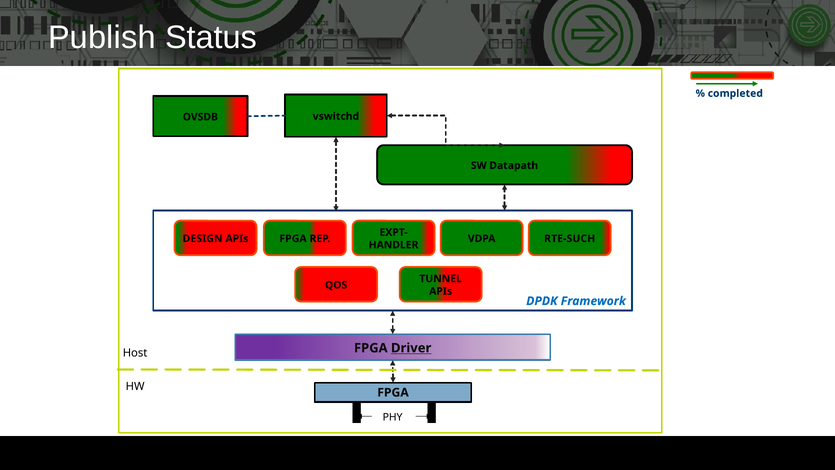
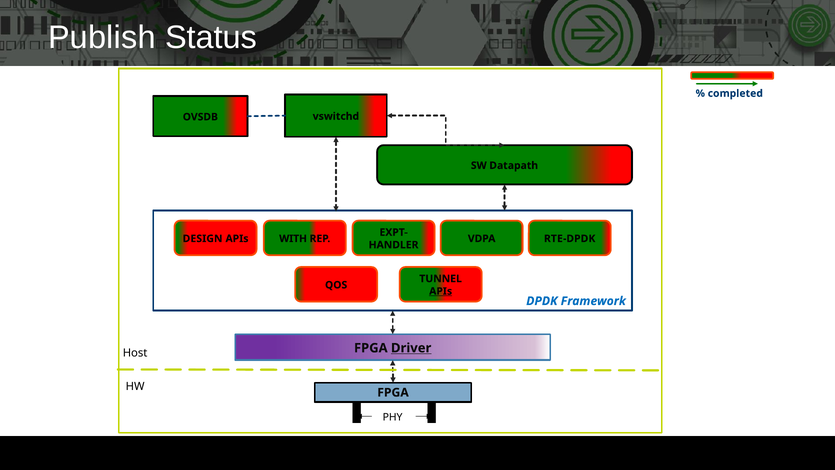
APIs FPGA: FPGA -> WITH (293, 238)
RTE-SUCH: RTE-SUCH -> RTE-DPDK (570, 238)
APIs underline: none -> present (441, 291)
